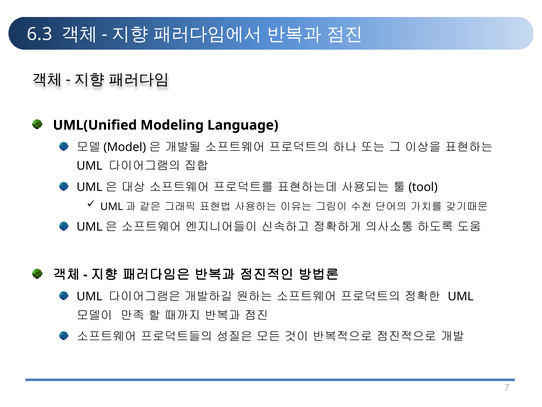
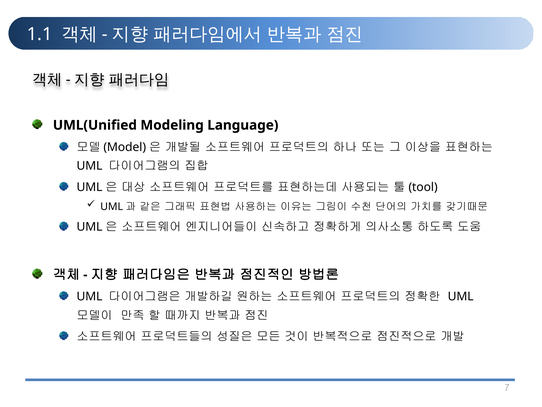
6.3: 6.3 -> 1.1 (40, 34)
